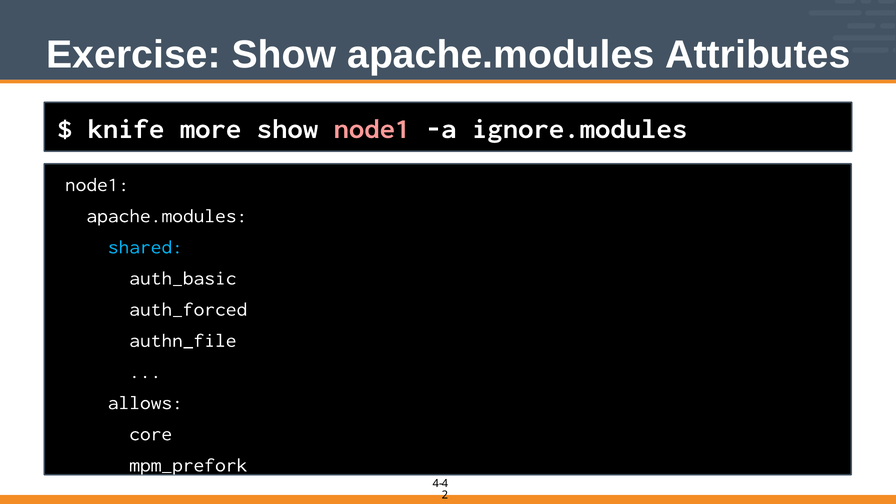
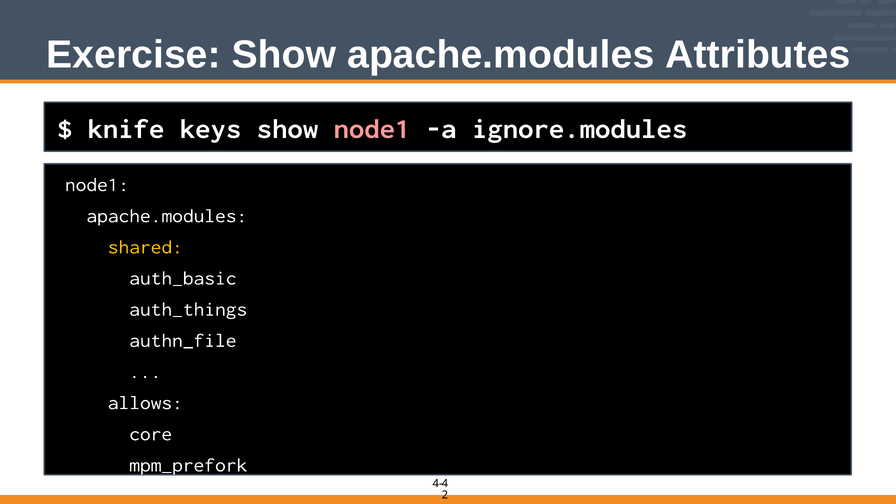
more: more -> keys (211, 129)
shared colour: light blue -> yellow (145, 247)
auth_forced: auth_forced -> auth_things (188, 309)
